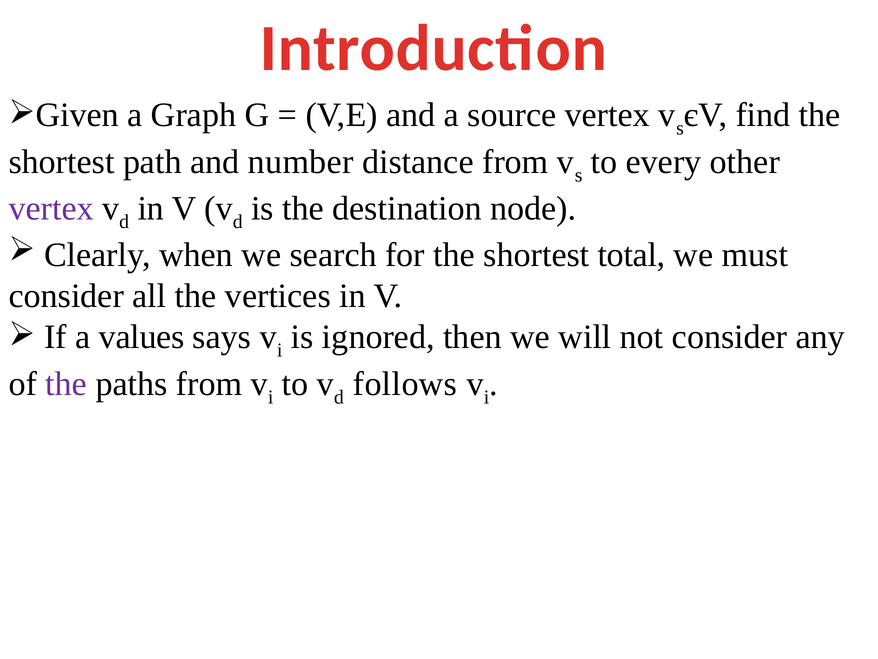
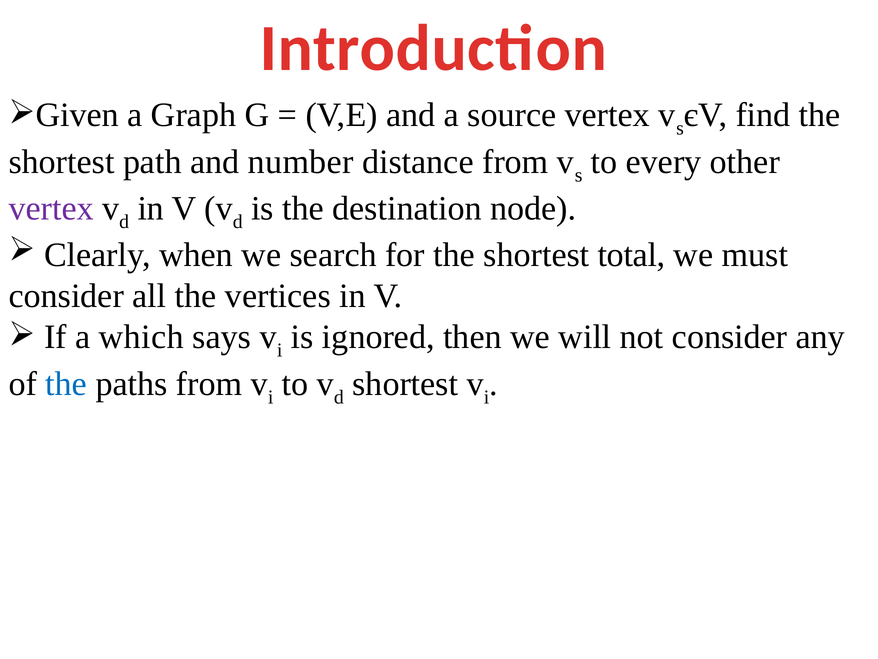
values: values -> which (141, 337)
the colour: purple -> blue (66, 384)
follows: follows -> shortest (405, 384)
